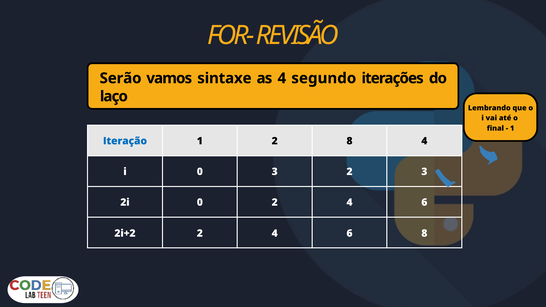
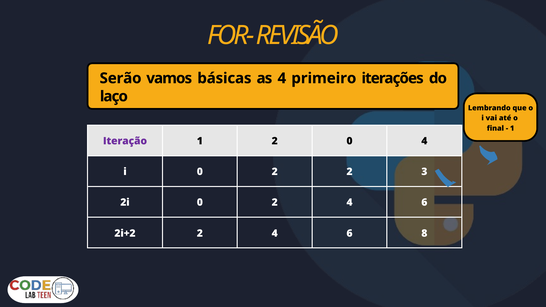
sintaxe: sintaxe -> básicas (224, 78)
segundo: segundo -> primeiro (324, 78)
Iteração colour: blue -> purple (125, 141)
2 8: 8 -> 0 (350, 141)
i 0 3: 3 -> 2 (275, 172)
